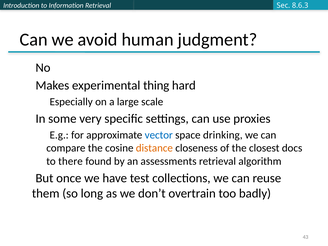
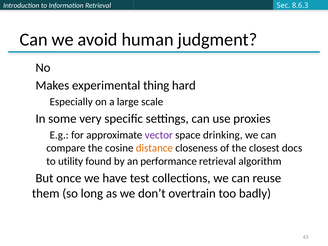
vector colour: blue -> purple (159, 135)
there: there -> utility (71, 161)
assessments: assessments -> performance (169, 161)
